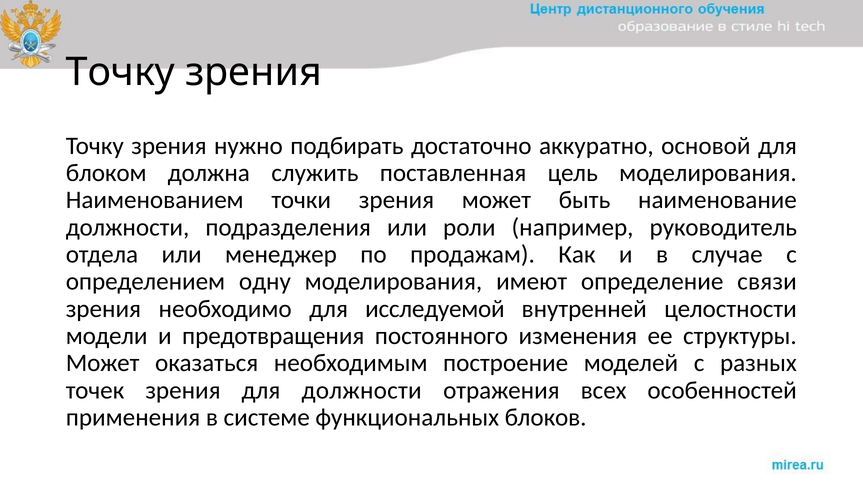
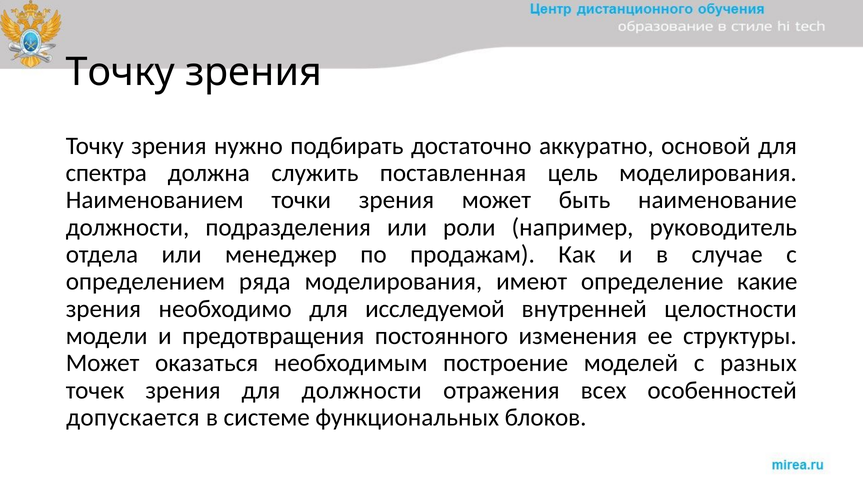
блоком: блоком -> спектра (106, 173)
одну: одну -> ряда (265, 282)
связи: связи -> какие (767, 282)
применения: применения -> допускается (133, 418)
